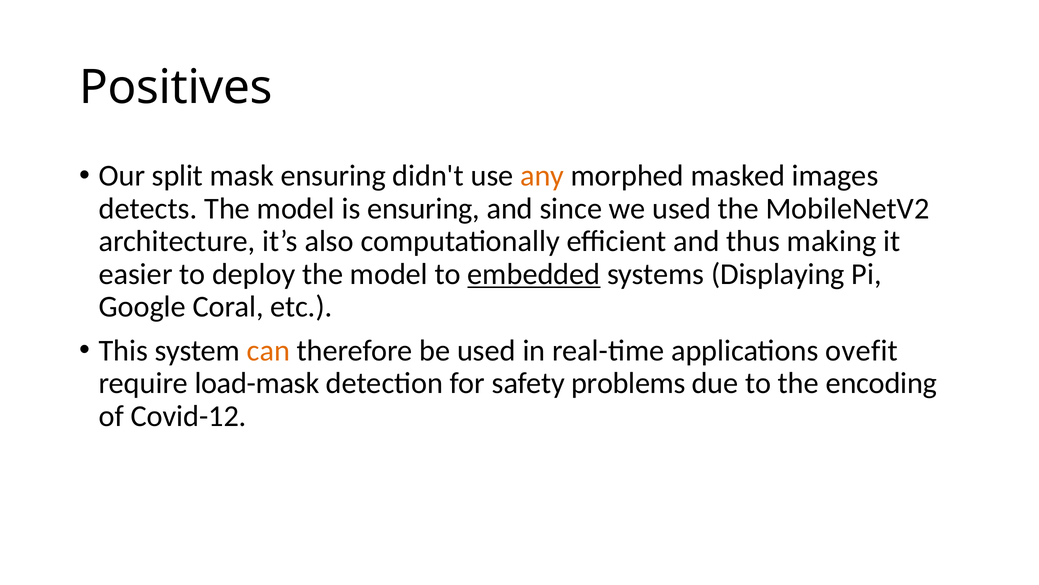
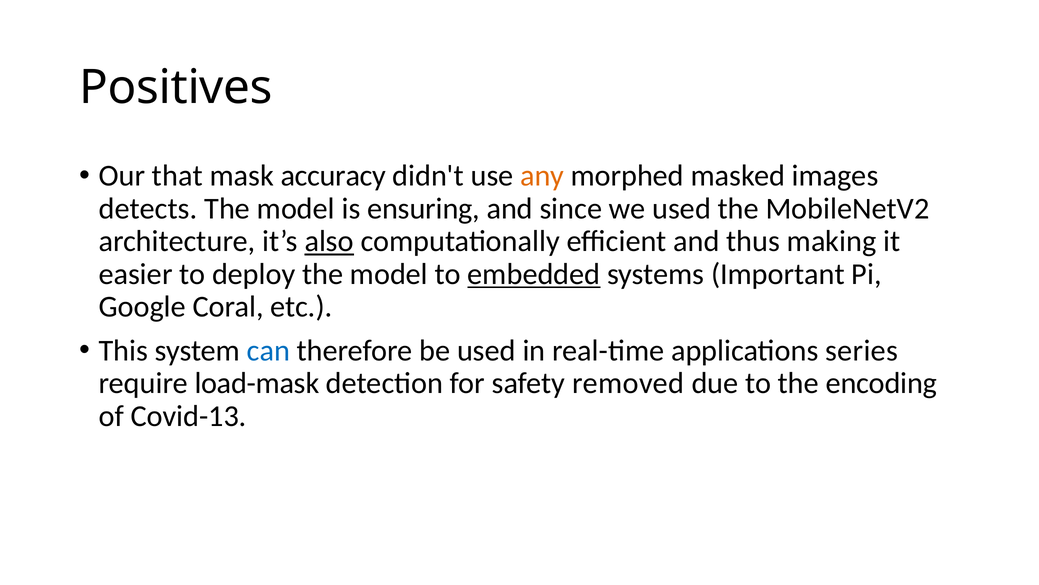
split: split -> that (177, 176)
mask ensuring: ensuring -> accuracy (333, 176)
also underline: none -> present (329, 241)
Displaying: Displaying -> Important (778, 274)
can colour: orange -> blue (268, 350)
ovefit: ovefit -> series (862, 350)
problems: problems -> removed (628, 383)
Covid-12: Covid-12 -> Covid-13 (189, 416)
